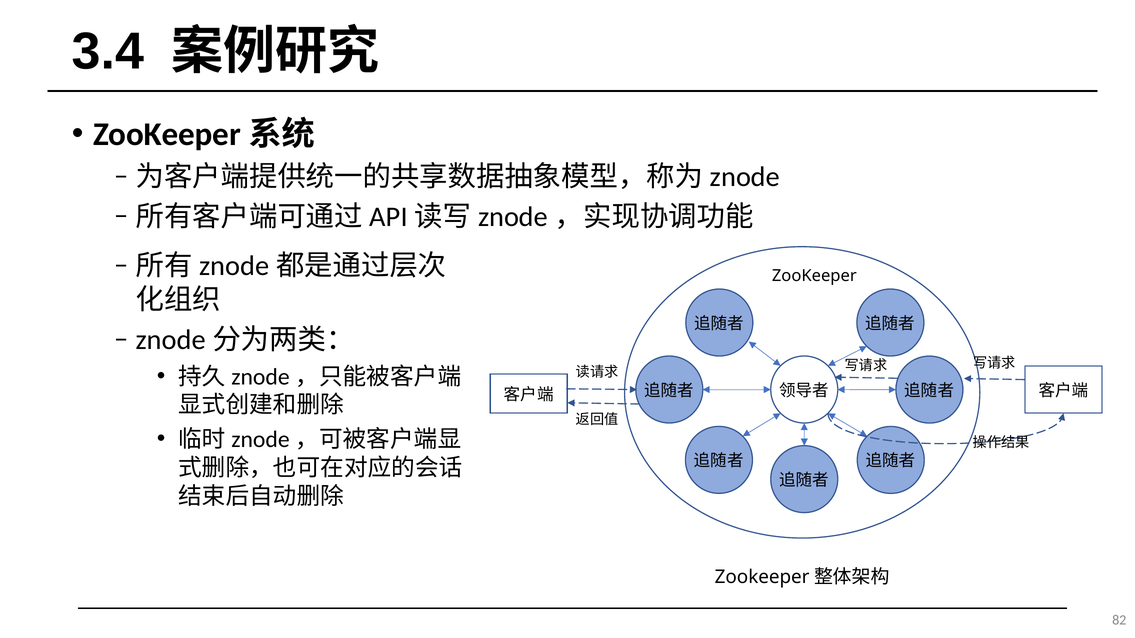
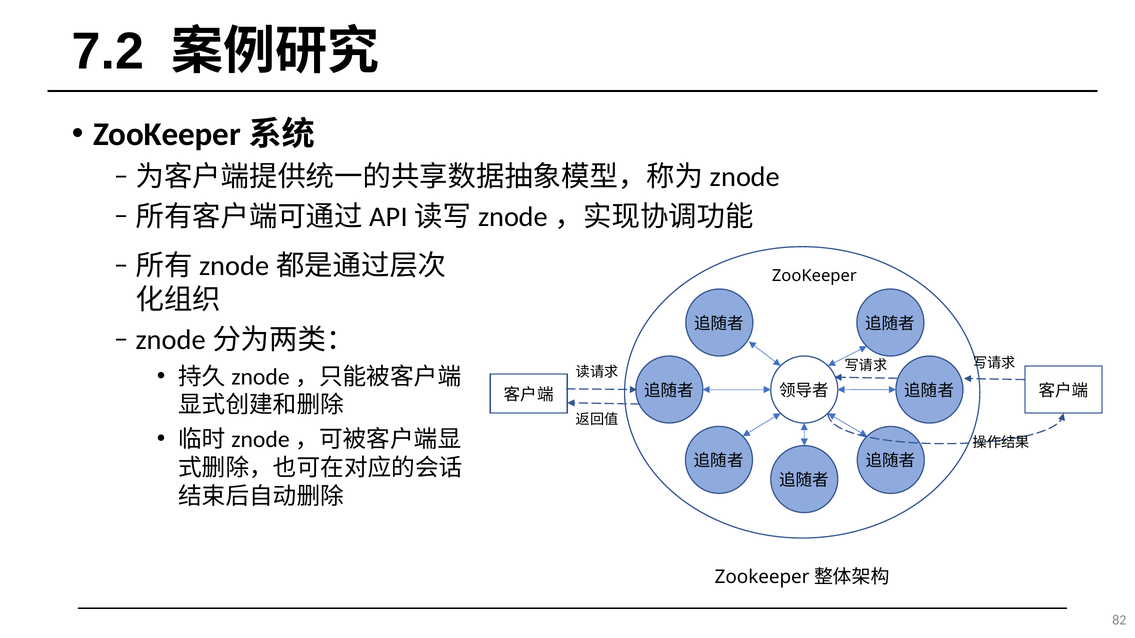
3.4: 3.4 -> 7.2 (108, 52)
